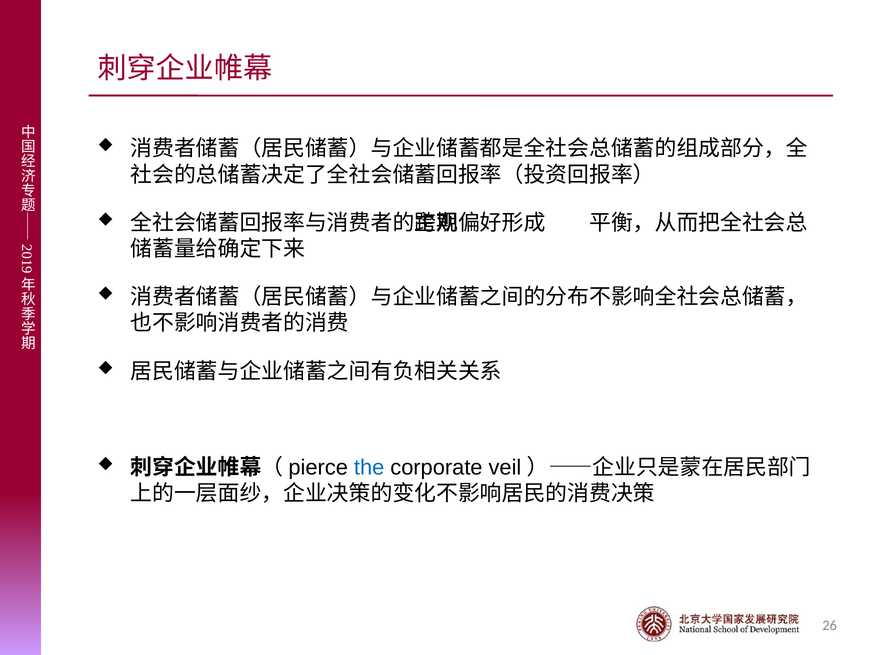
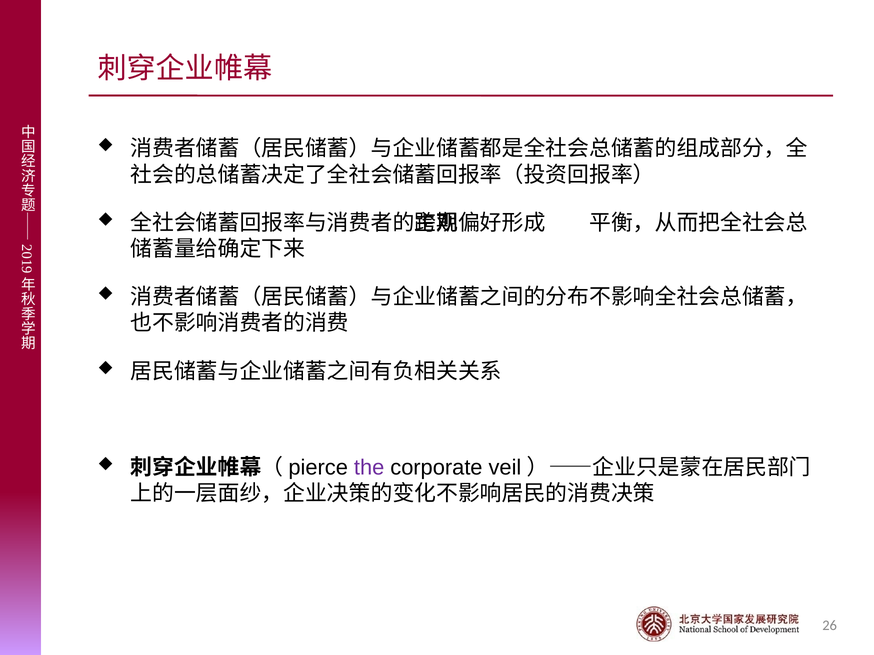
the colour: blue -> purple (369, 468)
